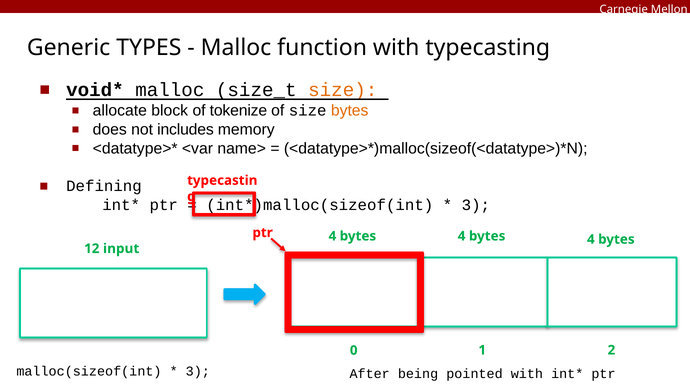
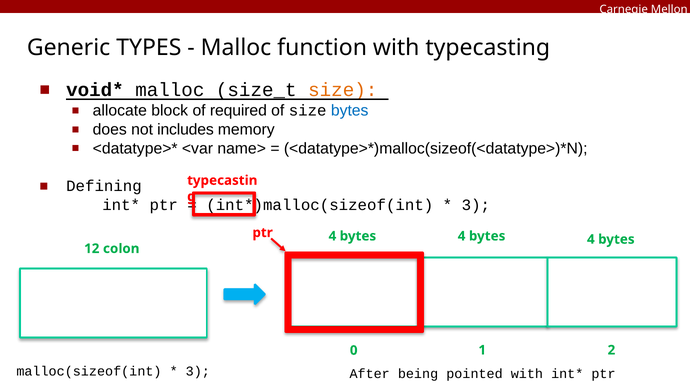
tokenize: tokenize -> required (238, 111)
bytes colour: orange -> blue (350, 111)
input: input -> colon (121, 249)
